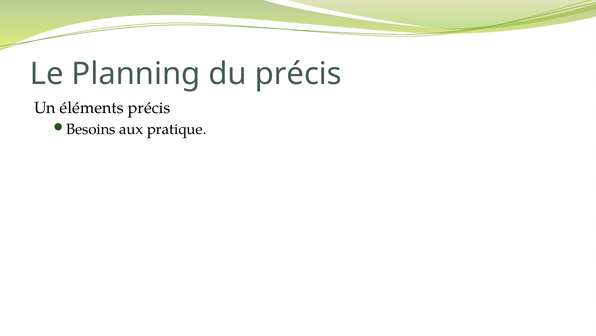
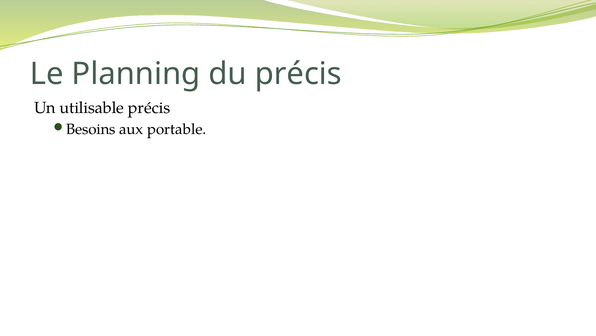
éléments: éléments -> utilisable (92, 108)
pratique: pratique -> portable (177, 129)
